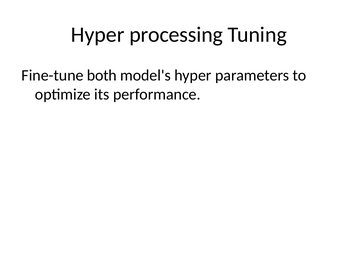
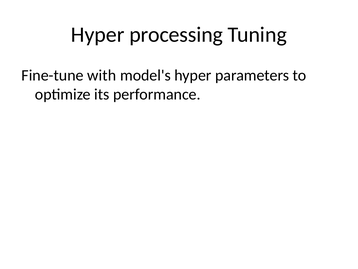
both: both -> with (102, 75)
